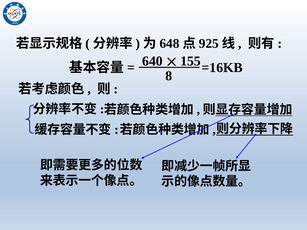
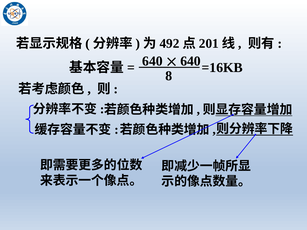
648: 648 -> 492 (169, 44)
925: 925 -> 201 (209, 44)
155: 155 -> 640 (191, 61)
